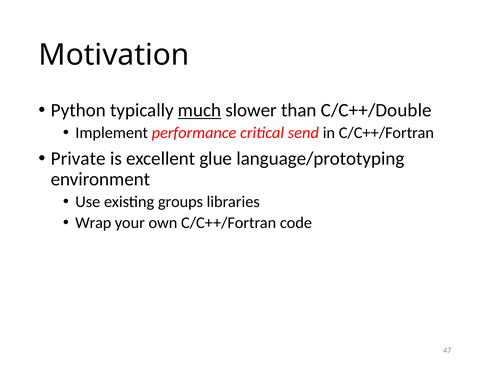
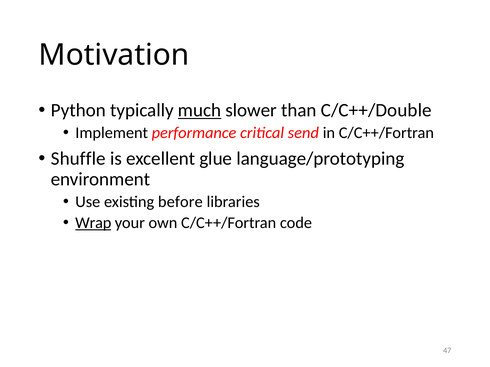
Private: Private -> Shuffle (78, 159)
groups: groups -> before (180, 202)
Wrap underline: none -> present (93, 223)
